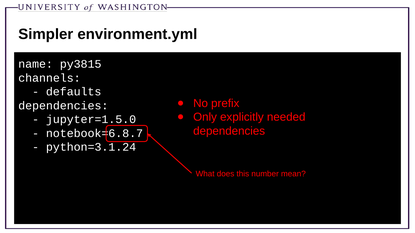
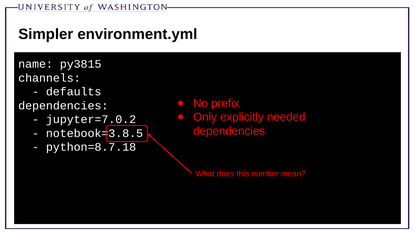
jupyter=1.5.0: jupyter=1.5.0 -> jupyter=7.0.2 (91, 120)
notebook=6.8.7: notebook=6.8.7 -> notebook=3.8.5 (95, 133)
python=3.1.24: python=3.1.24 -> python=8.7.18 (91, 147)
